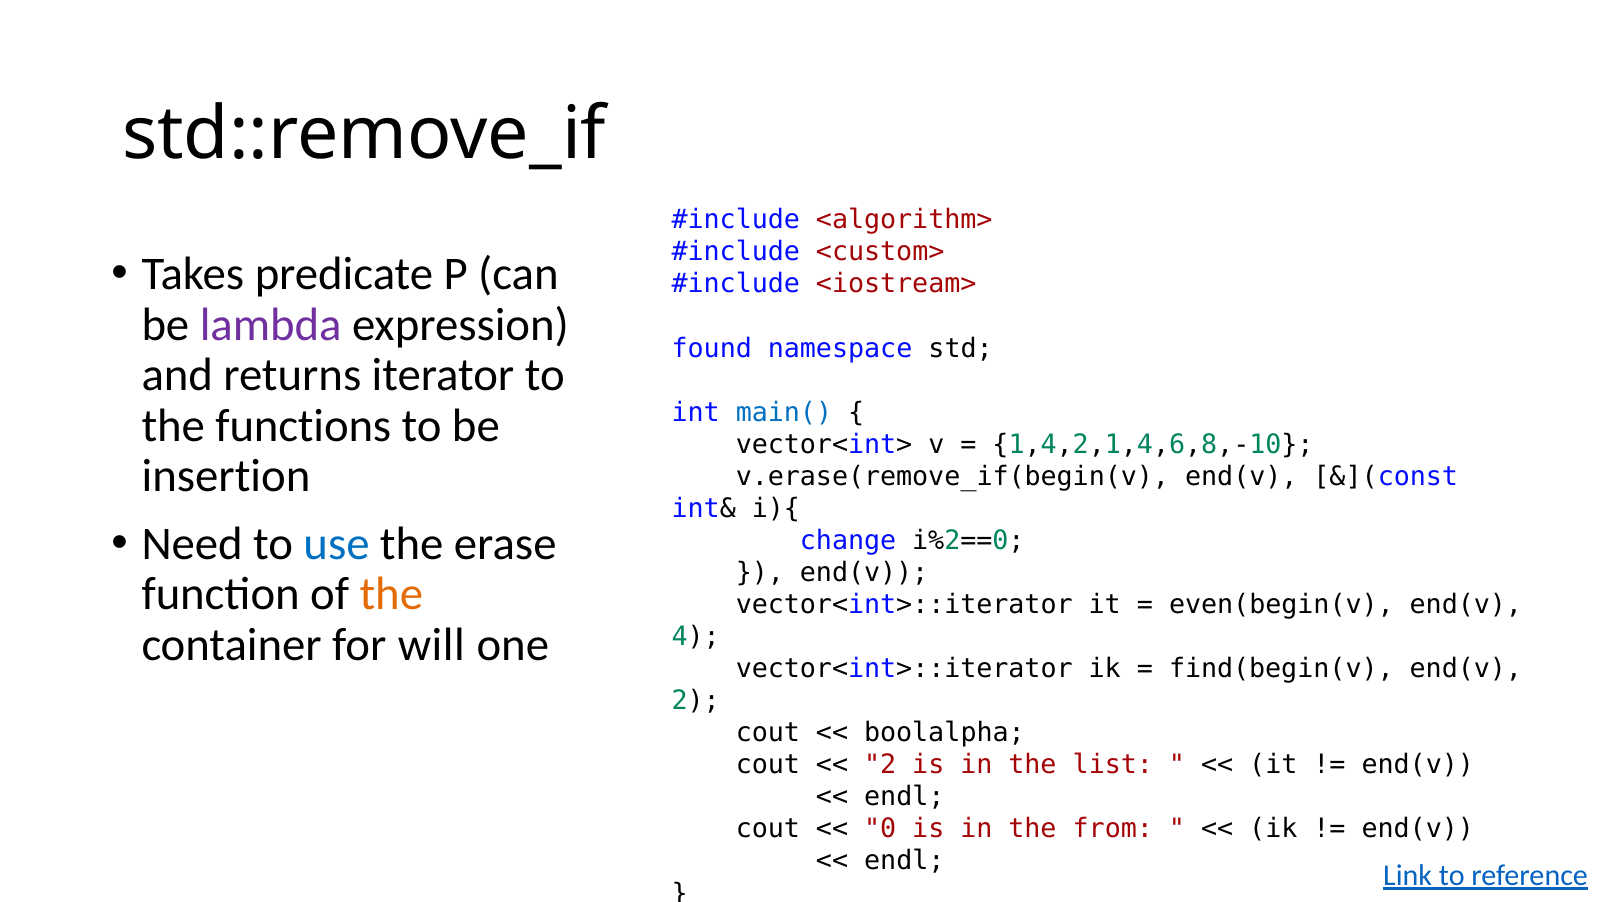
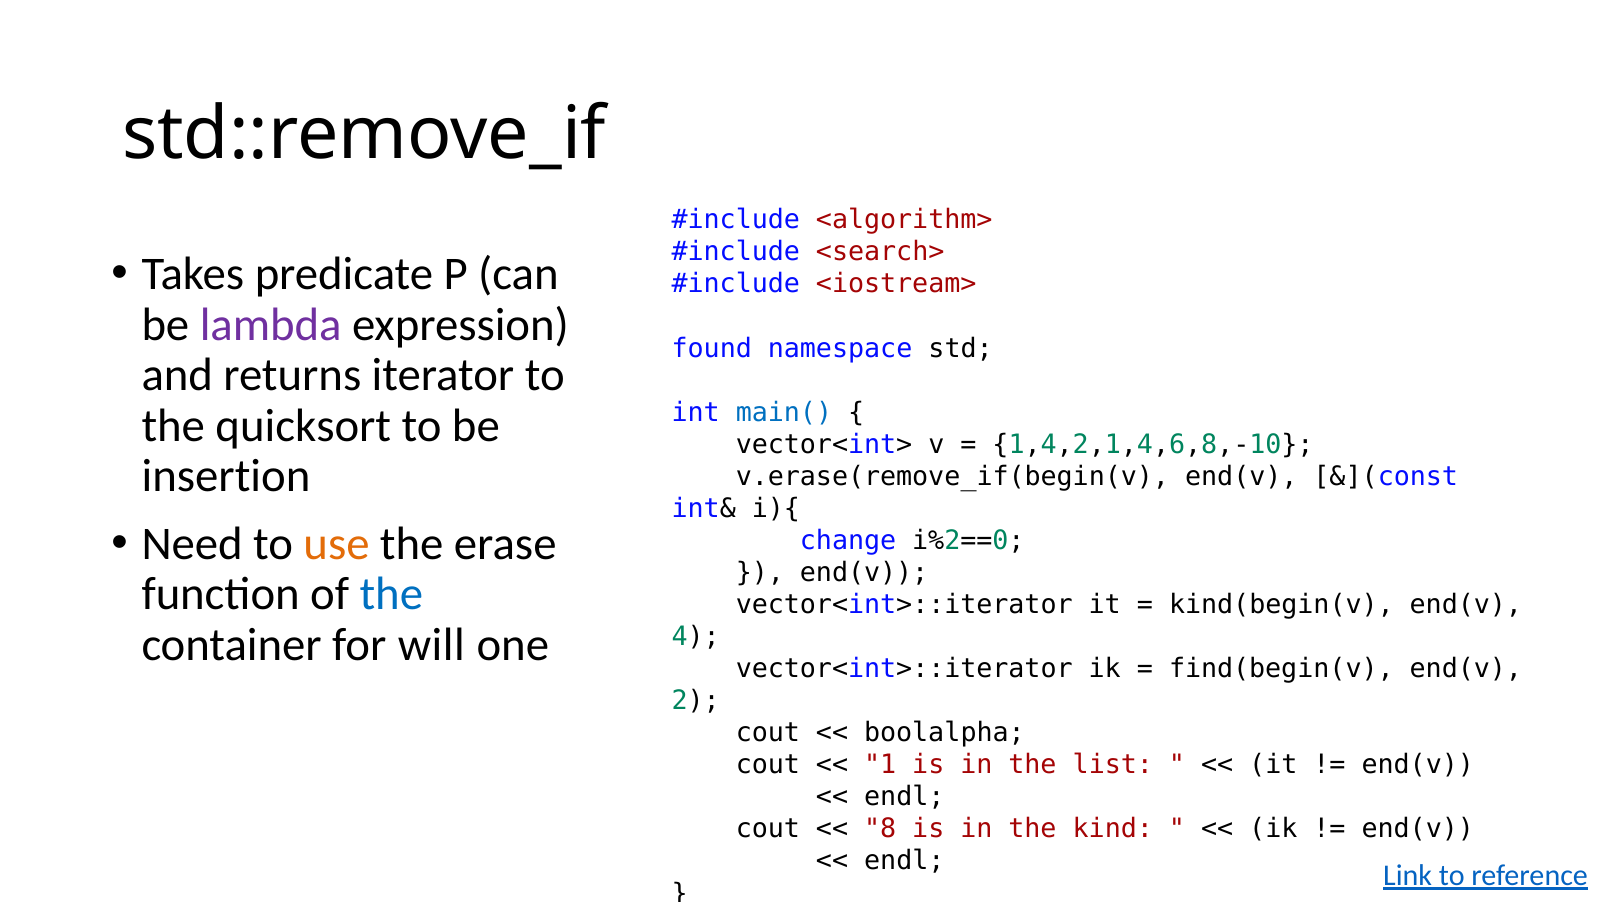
<custom>: <custom> -> <search> (880, 252)
functions: functions -> quicksort (303, 426)
use colour: blue -> orange (337, 544)
the colour: orange -> blue (391, 594)
even(begin(v: even(begin(v -> kind(begin(v (1281, 605)
2: 2 -> 1 (880, 765)
0: 0 -> 8 (880, 829)
from: from -> kind (1113, 829)
